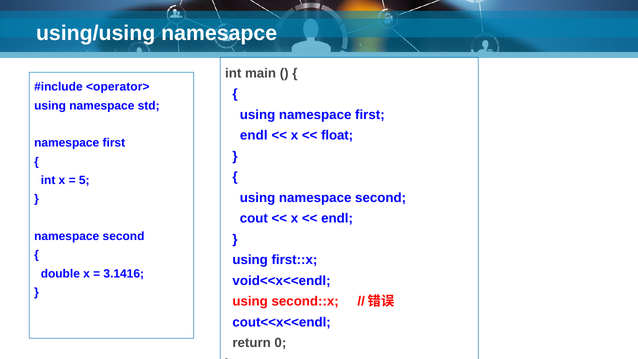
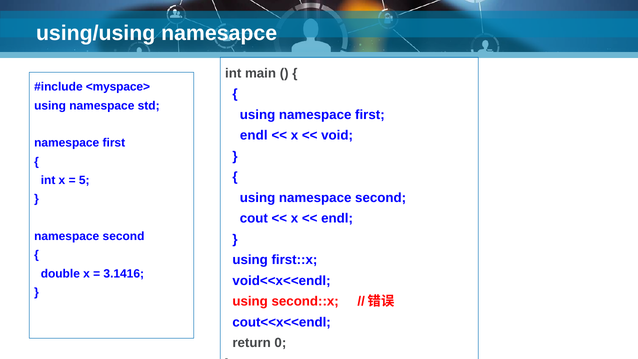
<operator>: <operator> -> <myspace> (118, 87)
float: float -> void (337, 135)
